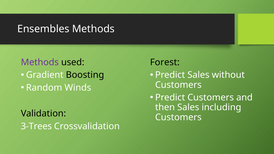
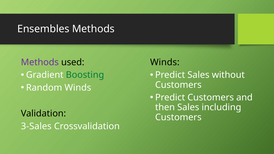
Forest: Forest -> Winds (165, 62)
Boosting colour: black -> green (85, 75)
3-Trees: 3-Trees -> 3-Sales (36, 126)
